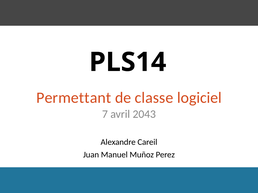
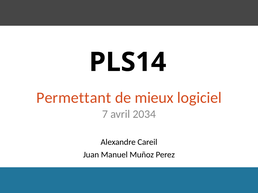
classe: classe -> mieux (154, 98)
2043: 2043 -> 2034 (144, 114)
